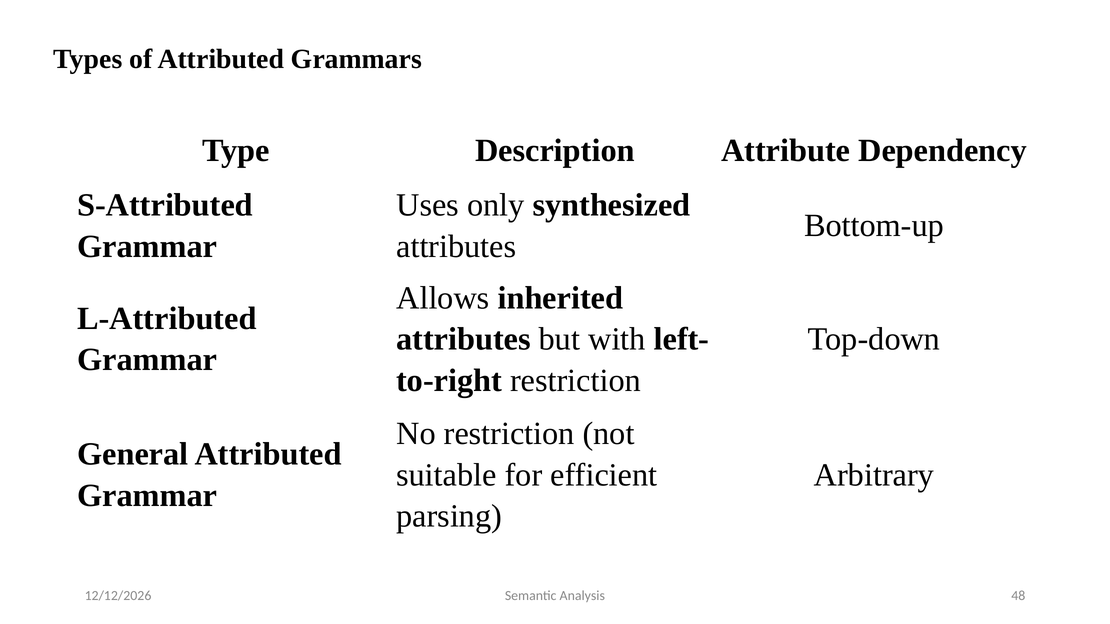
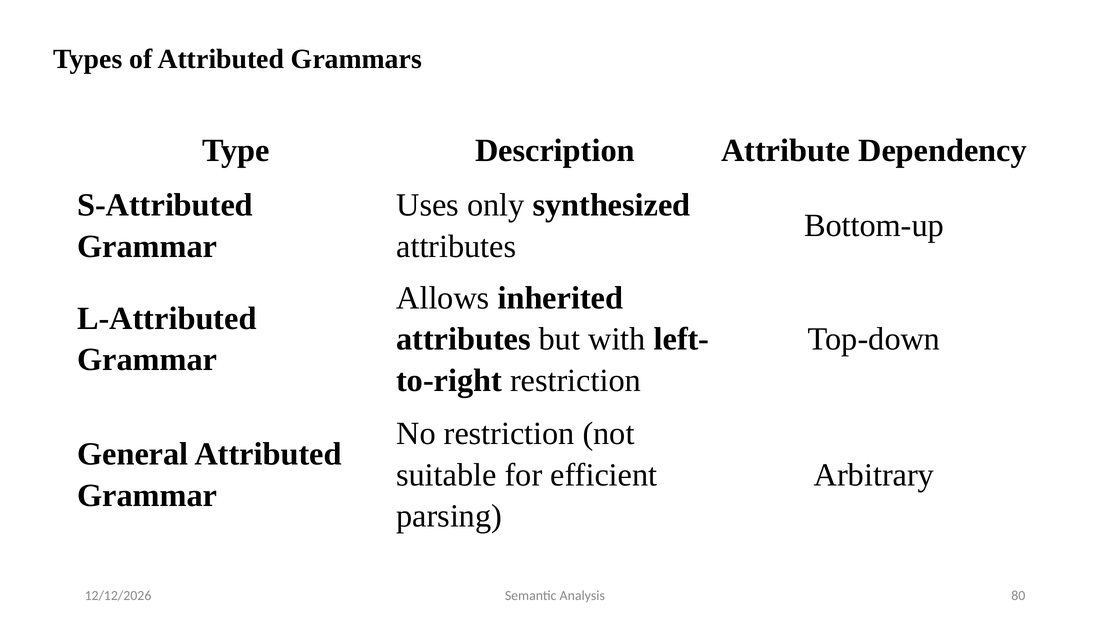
48: 48 -> 80 (1018, 596)
